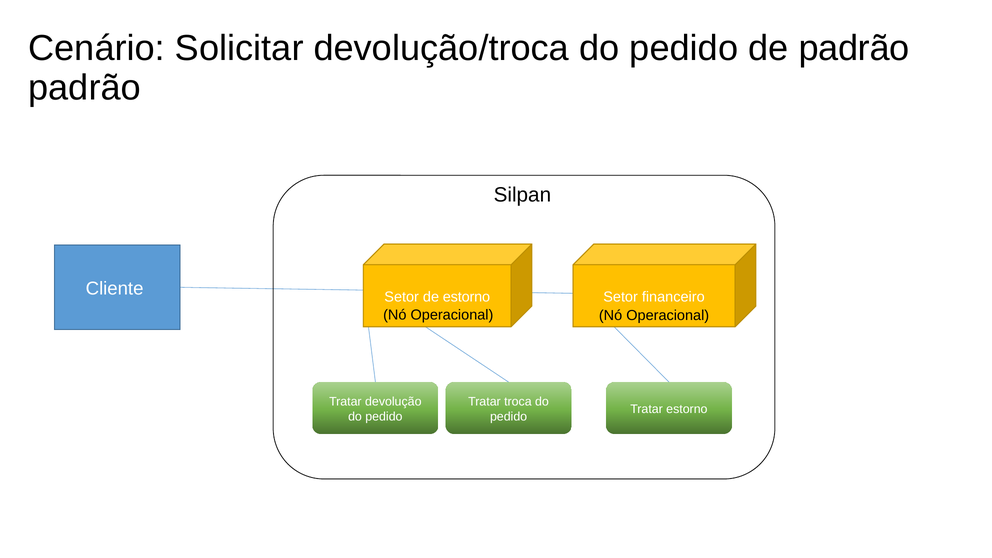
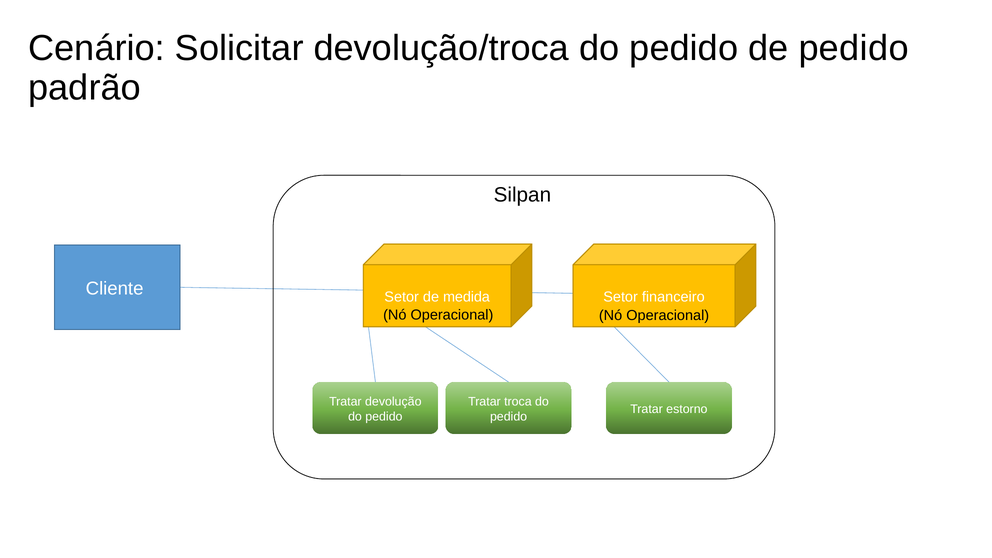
de padrão: padrão -> pedido (854, 48)
de estorno: estorno -> medida (466, 297)
